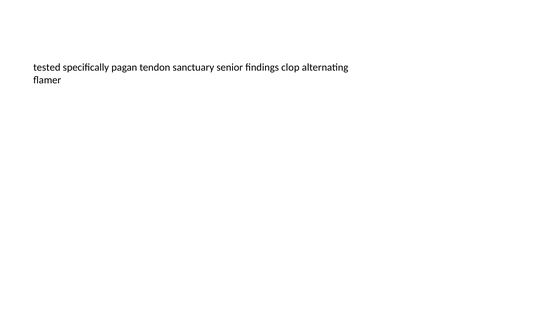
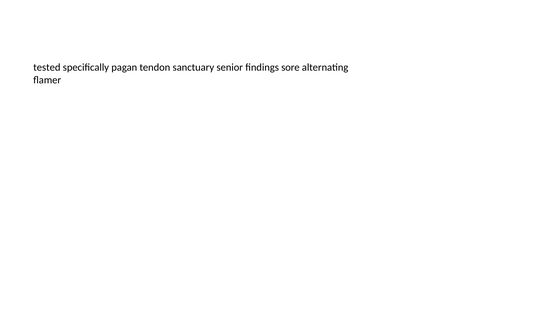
clop: clop -> sore (290, 67)
